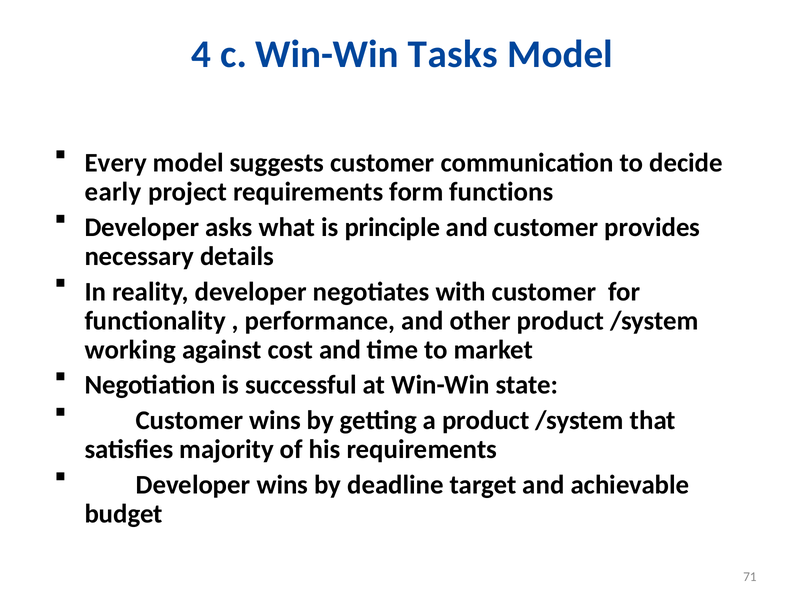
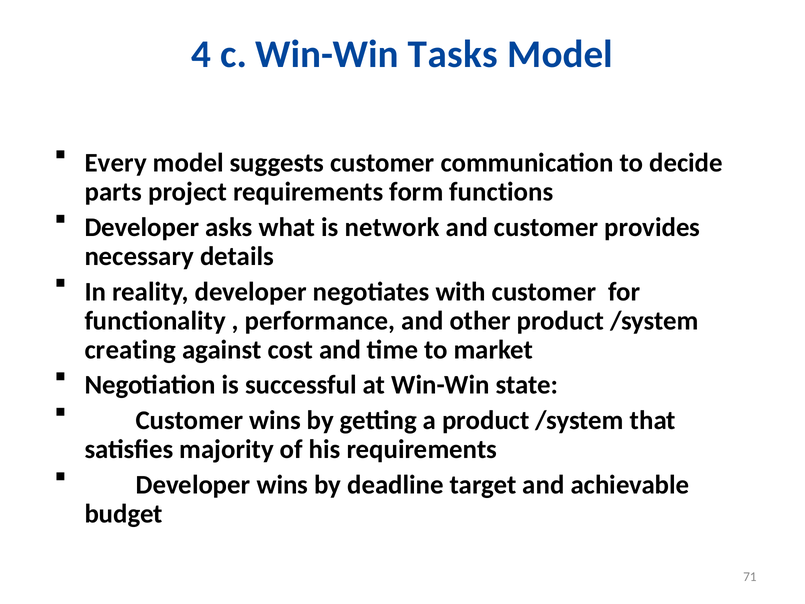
early: early -> parts (113, 192)
principle: principle -> network (392, 227)
working: working -> creating (130, 350)
